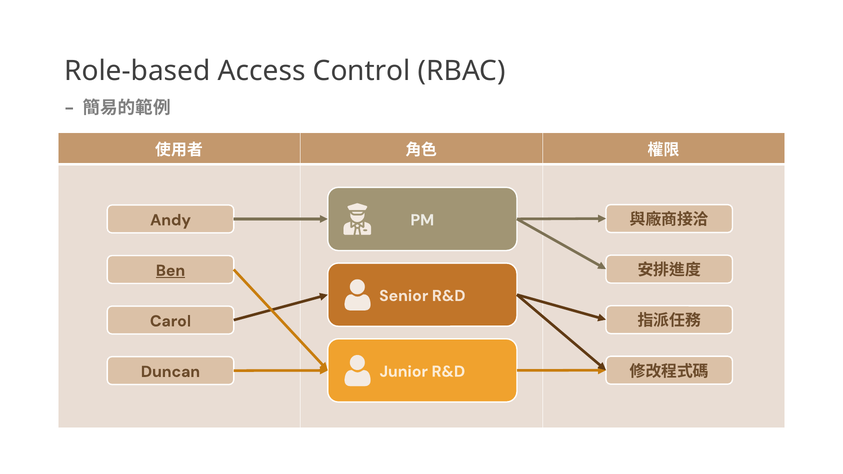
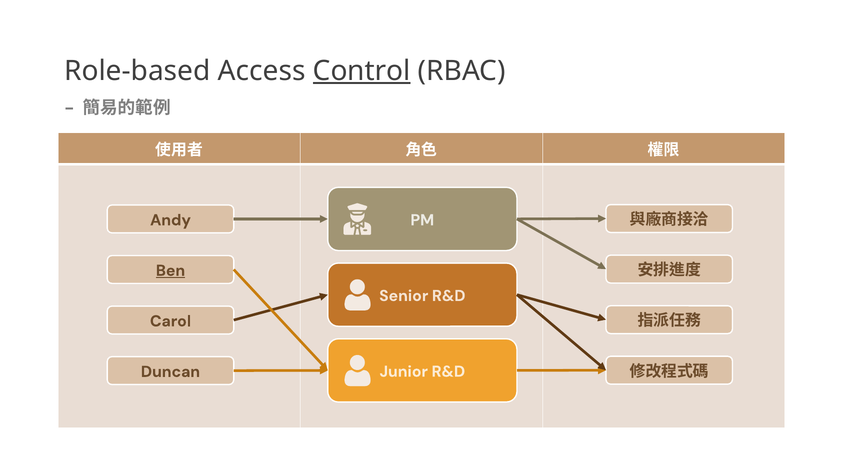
Control underline: none -> present (362, 71)
